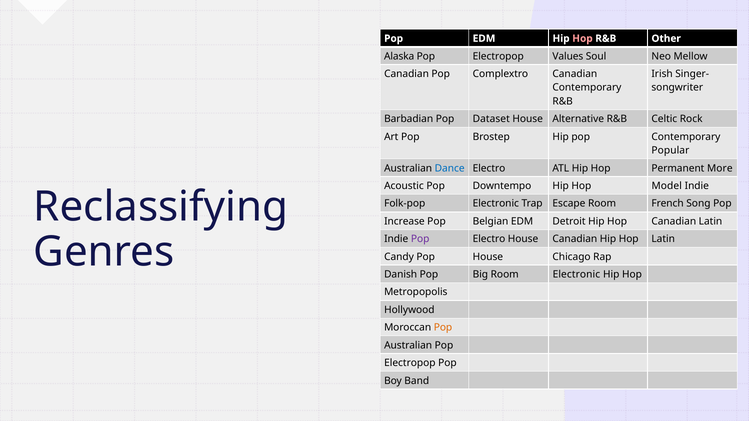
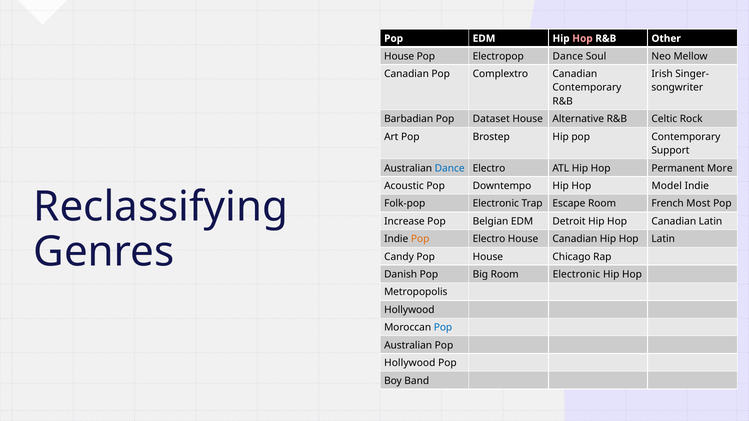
Alaska: Alaska -> House (399, 56)
Electropop Values: Values -> Dance (568, 56)
Popular: Popular -> Support (670, 151)
Song: Song -> Most (698, 204)
Pop colour: purple -> orange (420, 239)
Pop colour: orange -> blue (443, 328)
Electropop: Electropop -> Hollywood (410, 363)
